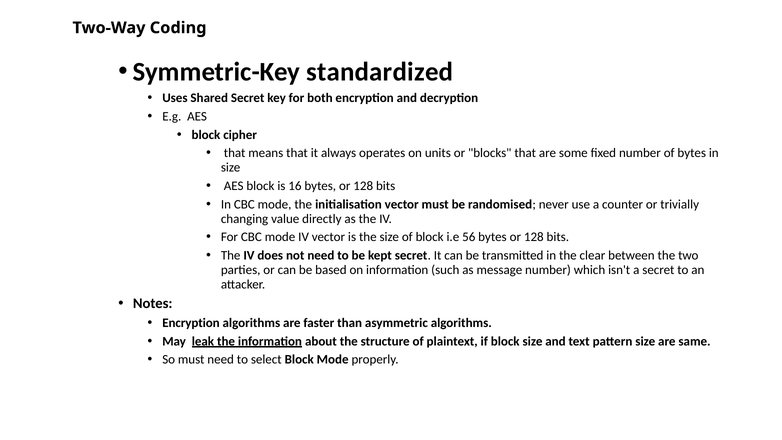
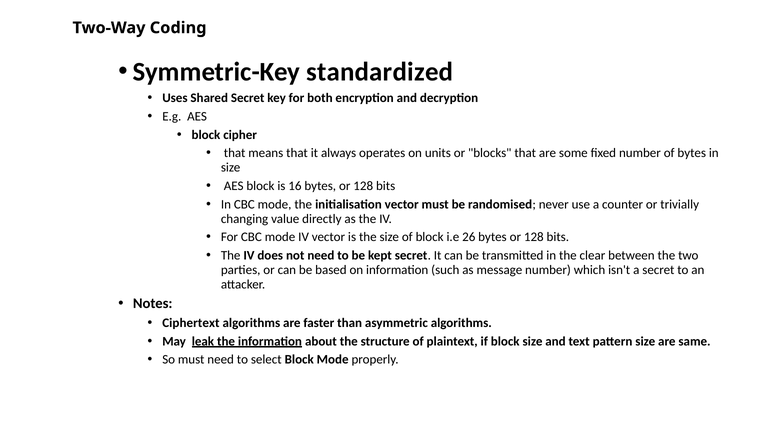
56: 56 -> 26 (469, 237)
Encryption: Encryption -> Ciphertext (191, 323)
